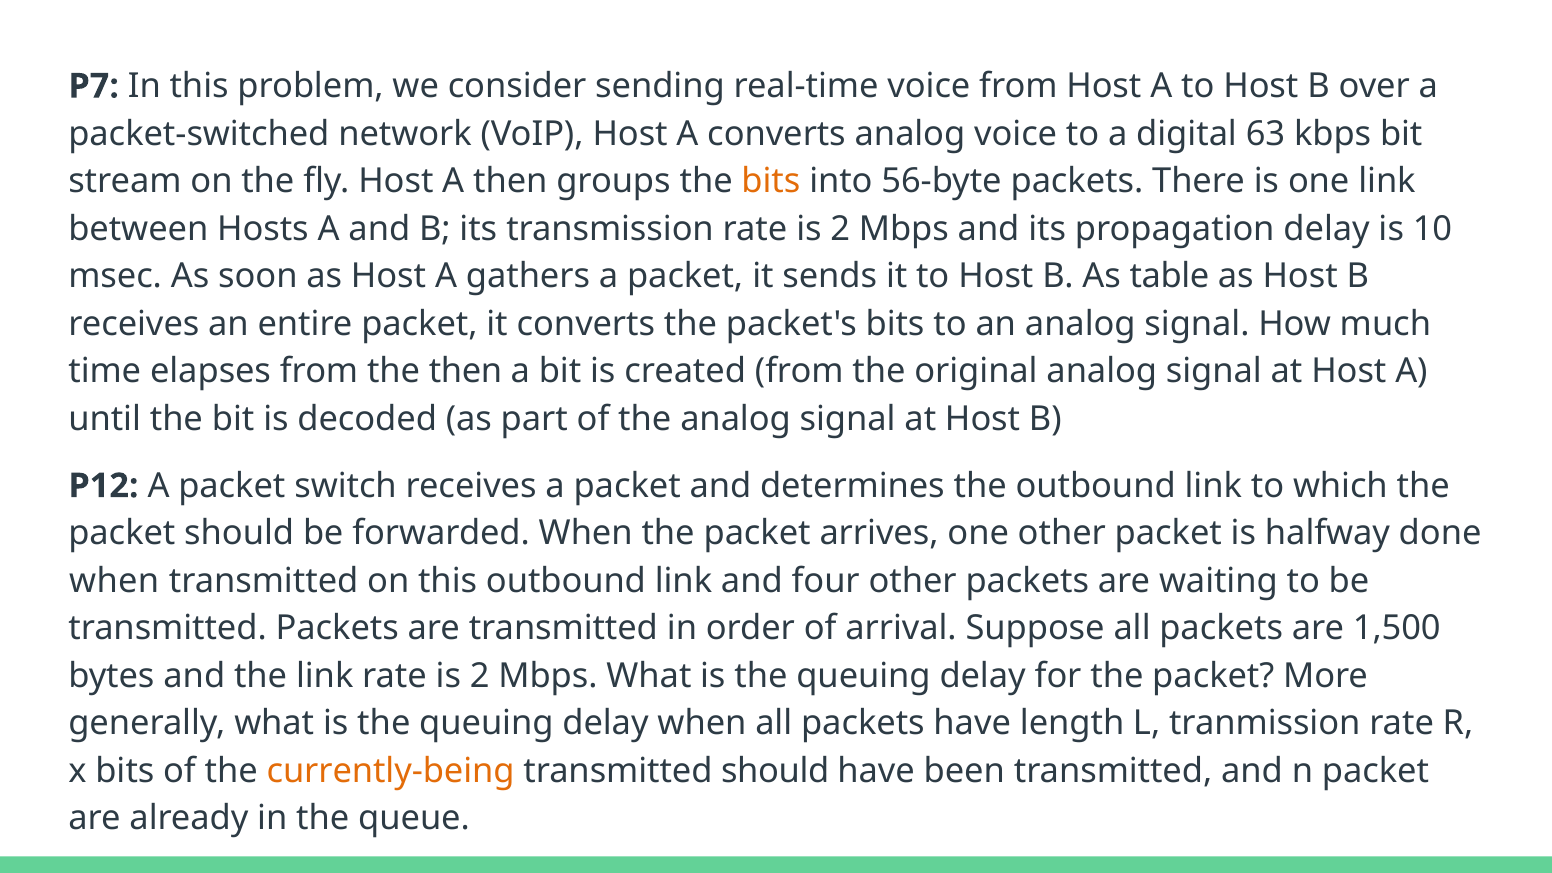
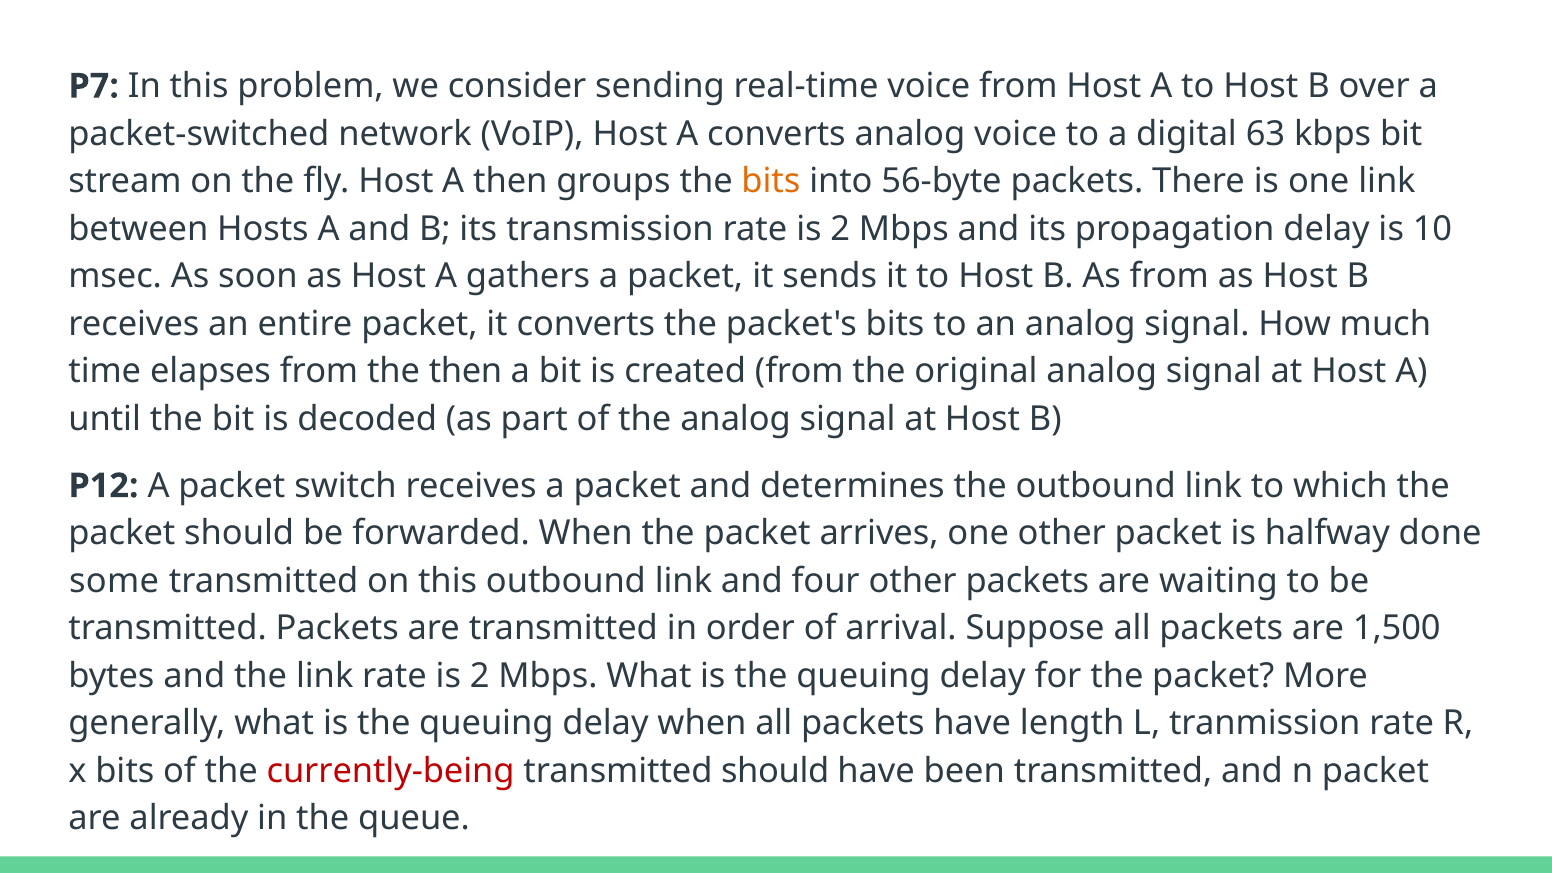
As table: table -> from (1169, 276)
when: when -> some (114, 581)
currently-being colour: orange -> red (391, 771)
